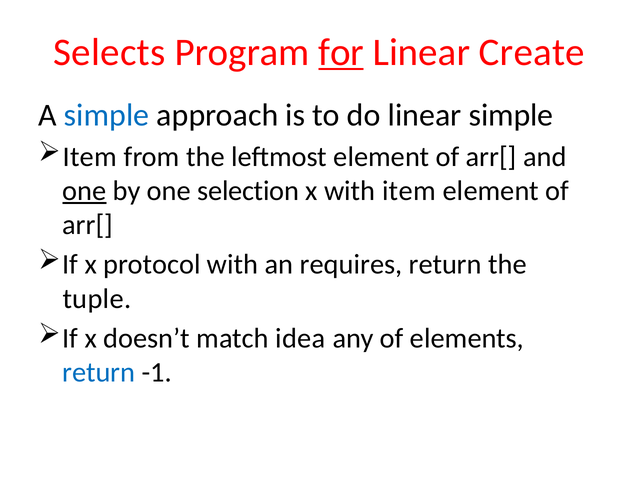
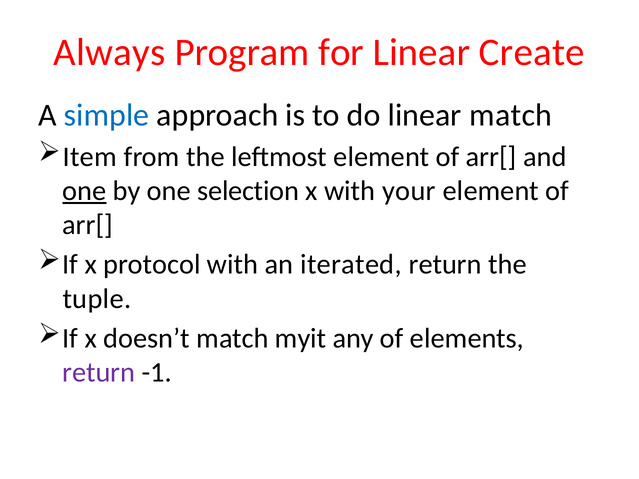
Selects: Selects -> Always (109, 52)
for underline: present -> none (341, 52)
linear simple: simple -> match (511, 115)
with item: item -> your (409, 191)
requires: requires -> iterated (351, 265)
idea: idea -> myit (301, 339)
return colour: blue -> purple (99, 373)
